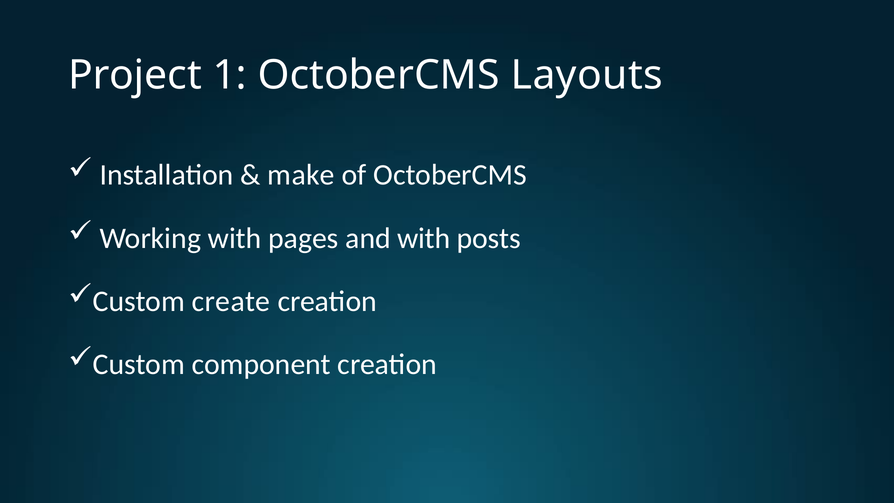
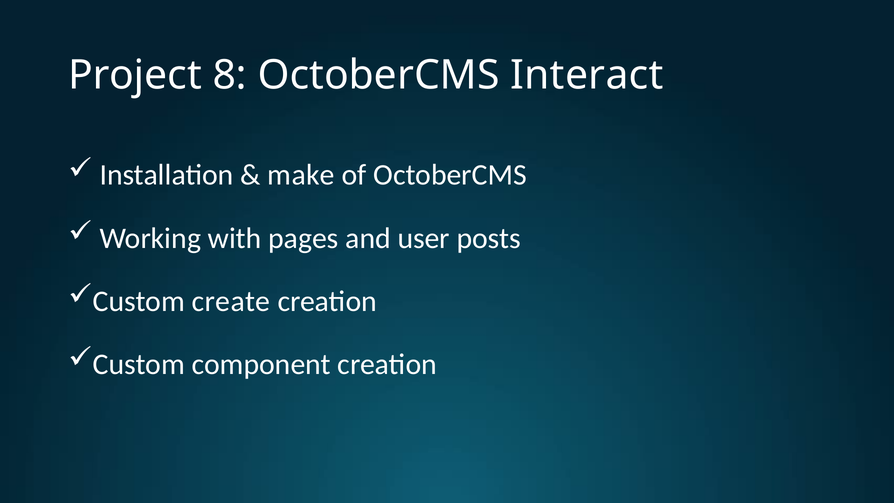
1: 1 -> 8 (230, 75)
Layouts: Layouts -> Interact (587, 75)
and with: with -> user (424, 238)
